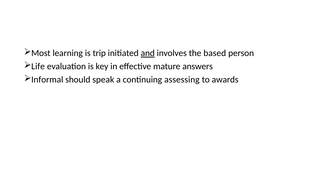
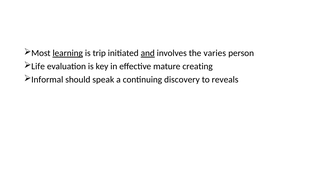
learning underline: none -> present (68, 53)
based: based -> varies (215, 53)
answers: answers -> creating (198, 66)
assessing: assessing -> discovery (182, 80)
awards: awards -> reveals (225, 80)
